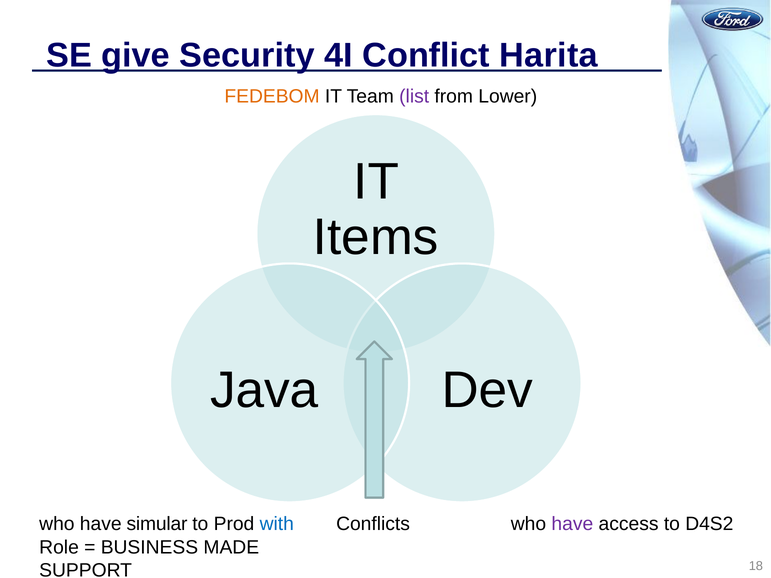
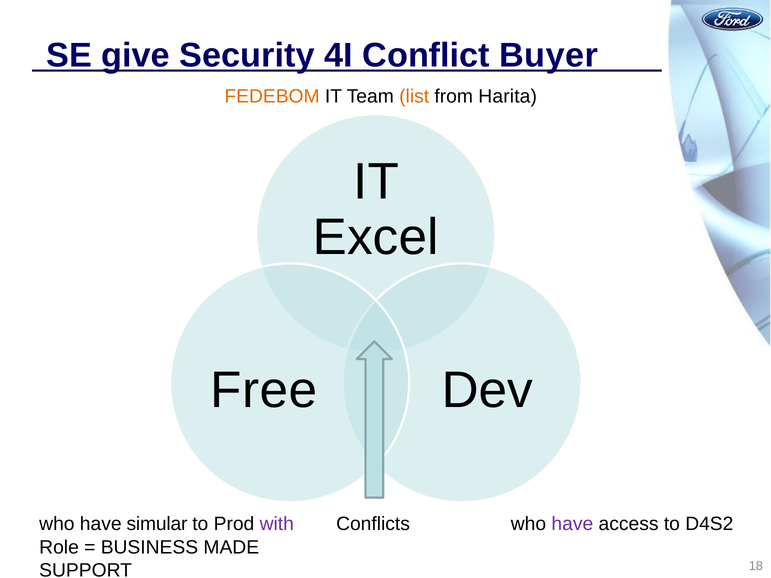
Harita: Harita -> Buyer (549, 56)
list colour: purple -> orange (414, 96)
Lower: Lower -> Harita (508, 96)
Items: Items -> Excel (376, 237)
Java: Java -> Free (264, 391)
with colour: blue -> purple (277, 524)
